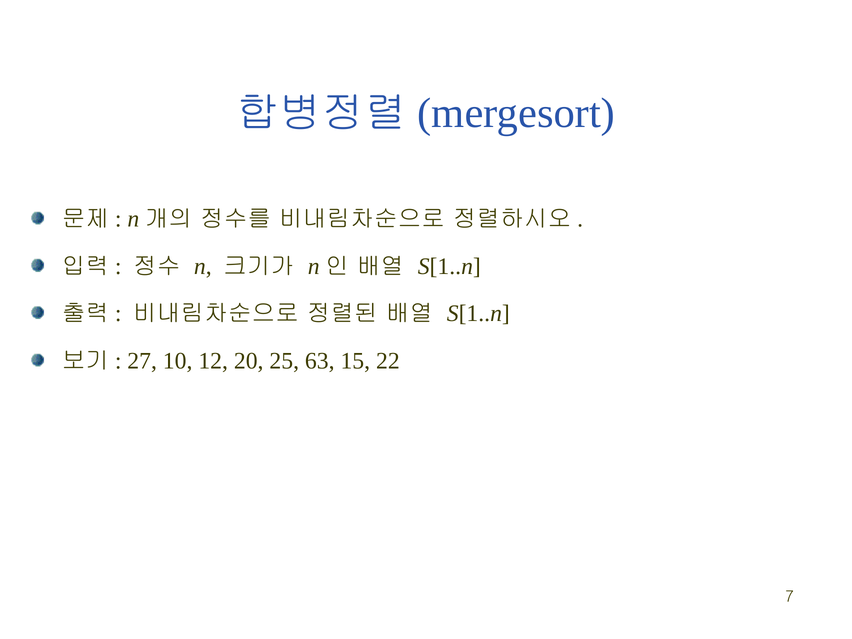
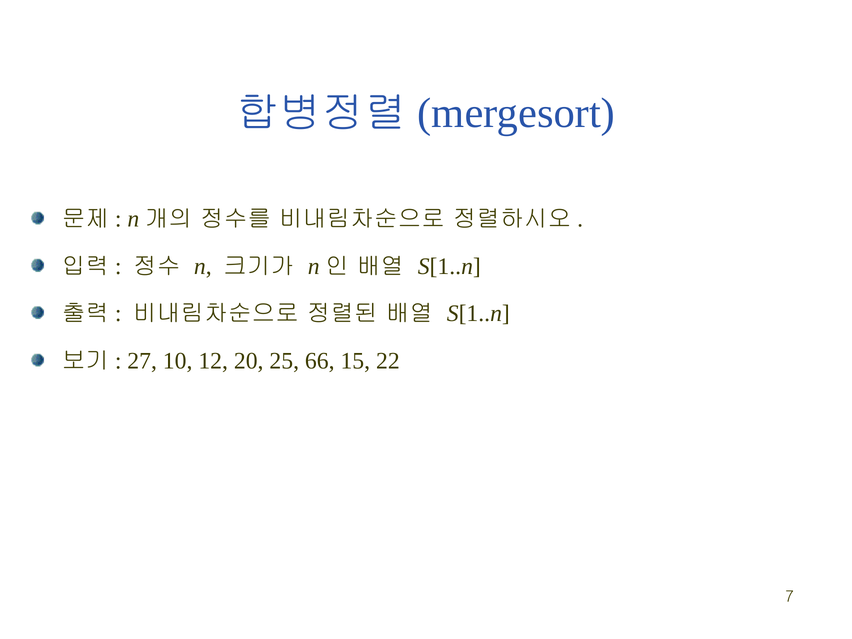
63: 63 -> 66 (320, 361)
